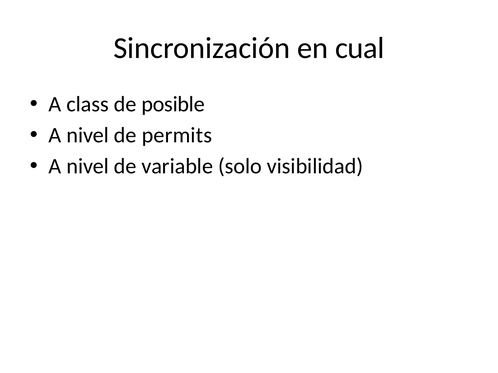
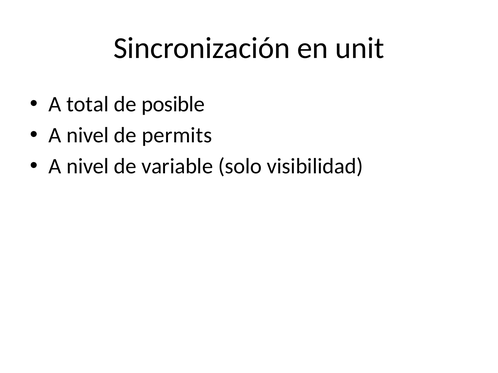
cual: cual -> unit (360, 48)
class: class -> total (88, 104)
